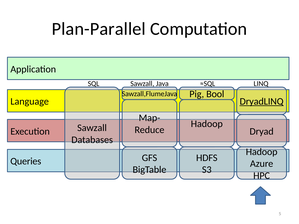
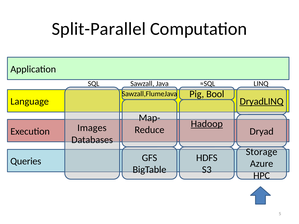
Plan-Parallel: Plan-Parallel -> Split-Parallel (99, 29)
Hadoop underline: none -> present (207, 124)
Sawzall: Sawzall -> Images (92, 128)
Hadoop: Hadoop -> Storage (262, 152)
